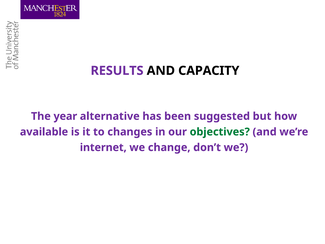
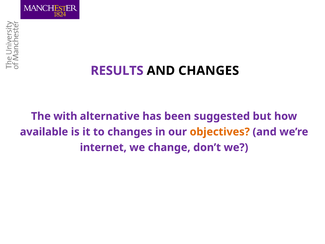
AND CAPACITY: CAPACITY -> CHANGES (209, 71)
year: year -> with (65, 116)
objectives colour: green -> orange (220, 132)
